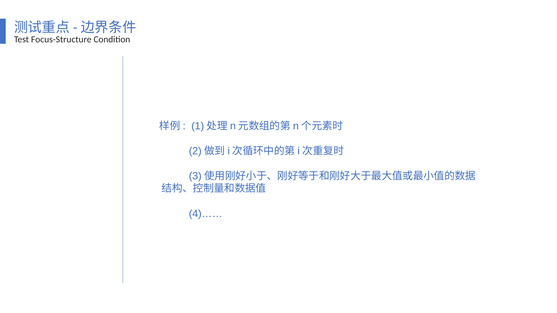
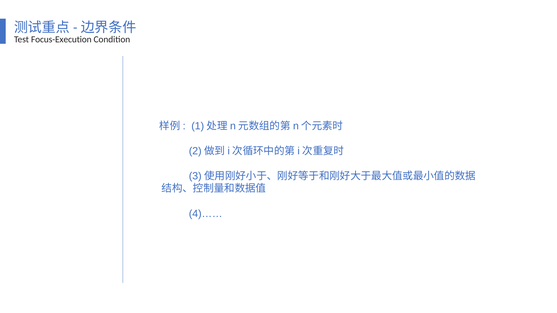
Focus-Structure: Focus-Structure -> Focus-Execution (61, 40)
